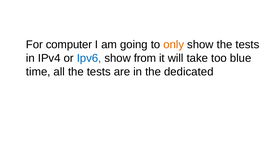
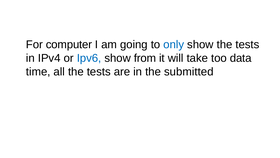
only colour: orange -> blue (174, 44)
blue: blue -> data (241, 58)
dedicated: dedicated -> submitted (189, 72)
